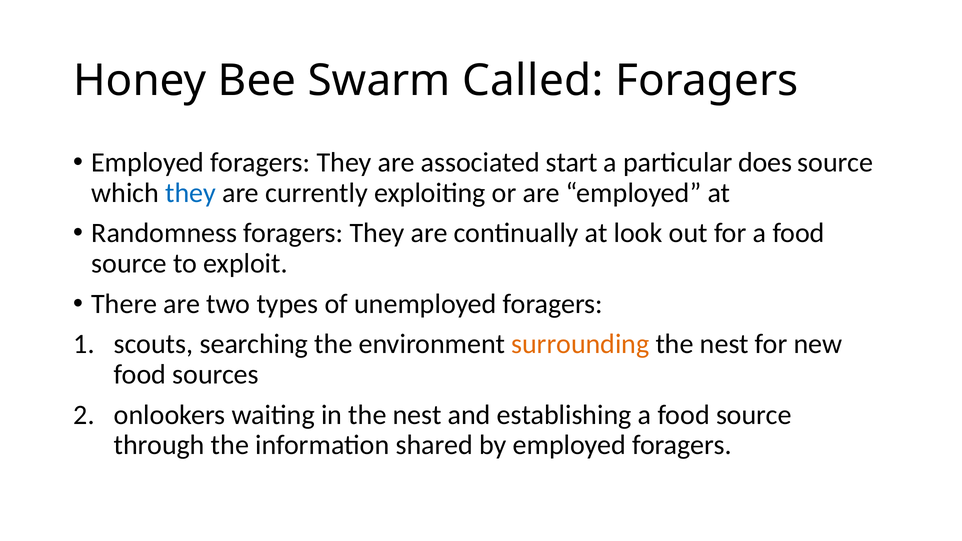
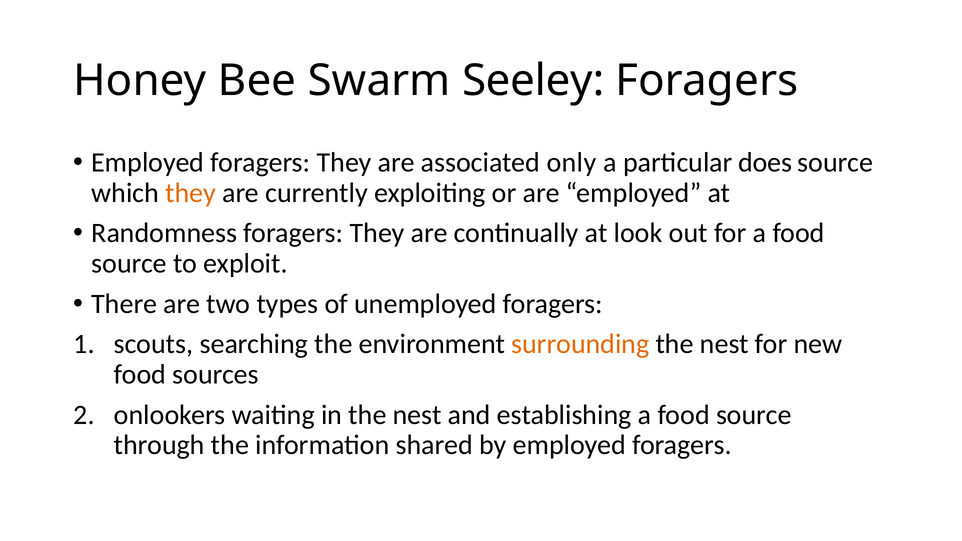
Called: Called -> Seeley (533, 81)
start: start -> only (572, 163)
they colour: blue -> orange (191, 193)
